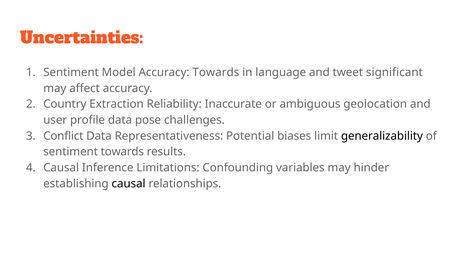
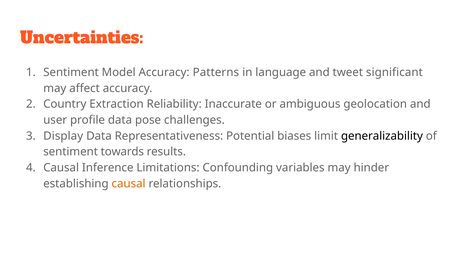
Accuracy Towards: Towards -> Patterns (216, 72)
Conflict: Conflict -> Display (63, 136)
causal colour: black -> orange (129, 183)
